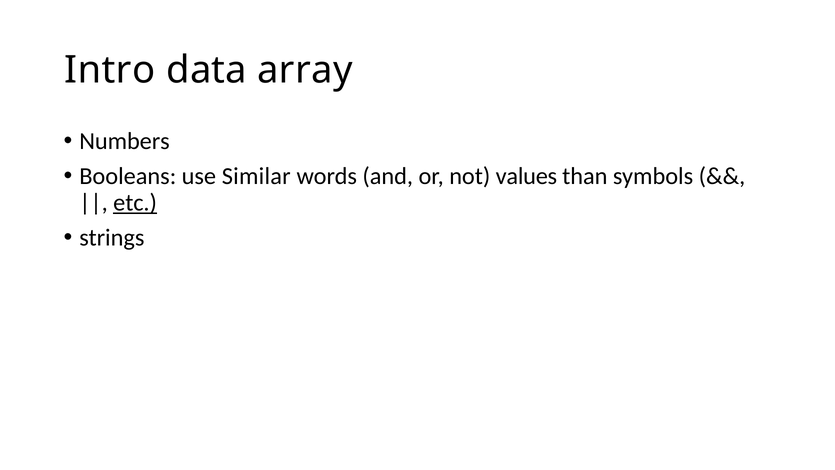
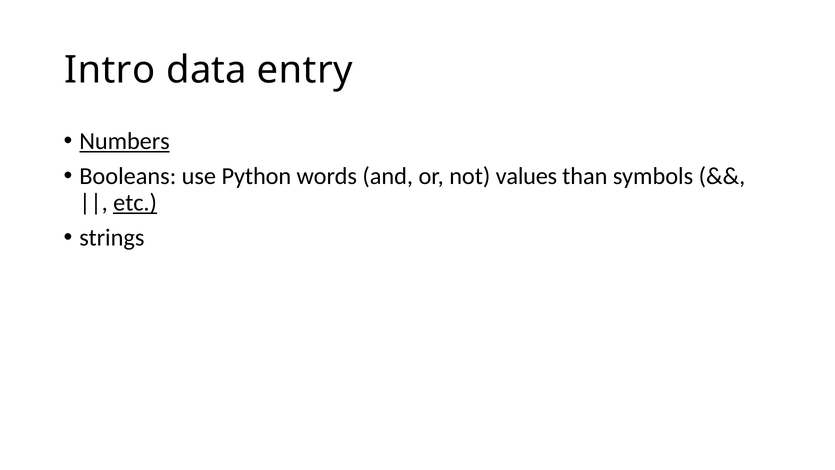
array: array -> entry (305, 70)
Numbers underline: none -> present (125, 141)
Similar: Similar -> Python (256, 176)
